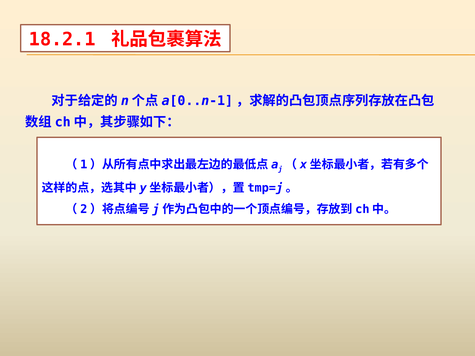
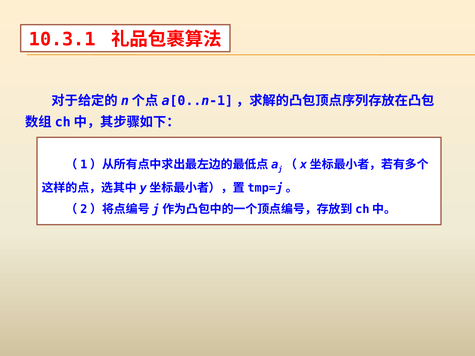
18.2.1: 18.2.1 -> 10.3.1 (62, 39)
